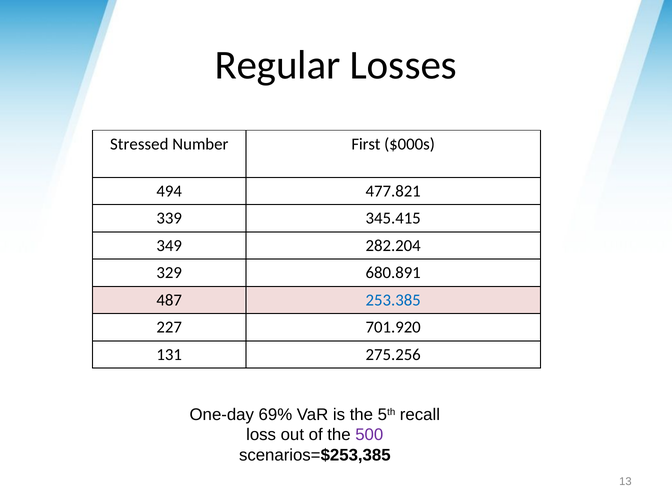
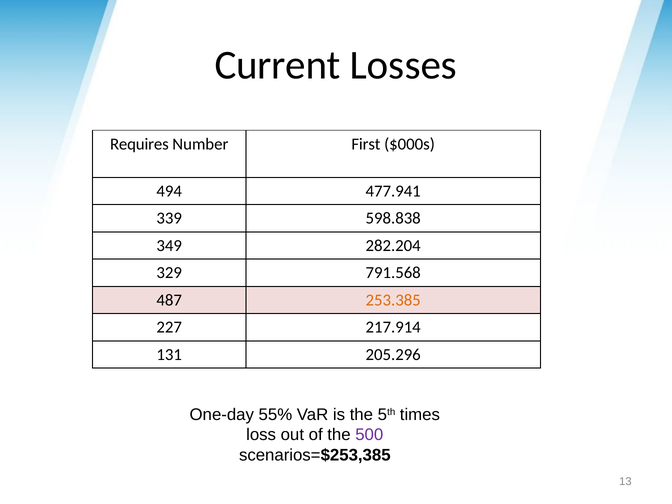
Regular: Regular -> Current (278, 65)
Stressed: Stressed -> Requires (139, 144)
477.821: 477.821 -> 477.941 (393, 191)
345.415: 345.415 -> 598.838 (393, 218)
680.891: 680.891 -> 791.568 (393, 273)
253.385 colour: blue -> orange (393, 300)
701.920: 701.920 -> 217.914 (393, 327)
275.256: 275.256 -> 205.296 (393, 355)
69%: 69% -> 55% (275, 415)
recall: recall -> times (420, 415)
